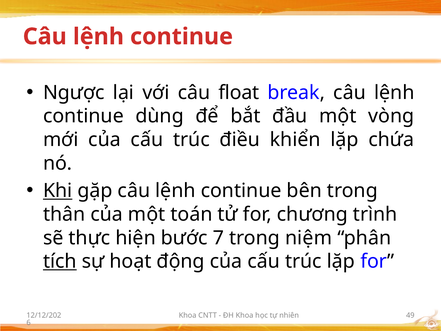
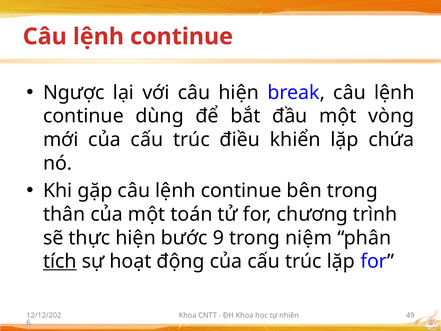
câu float: float -> hiện (239, 93)
Khi underline: present -> none (58, 191)
7: 7 -> 9 (218, 238)
